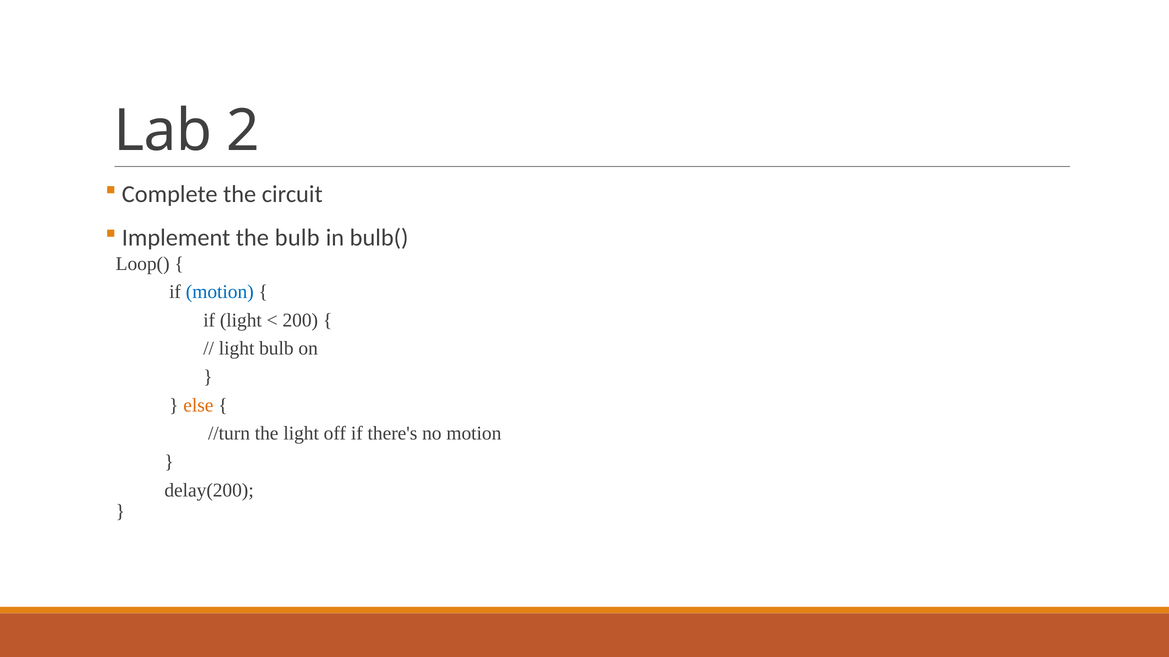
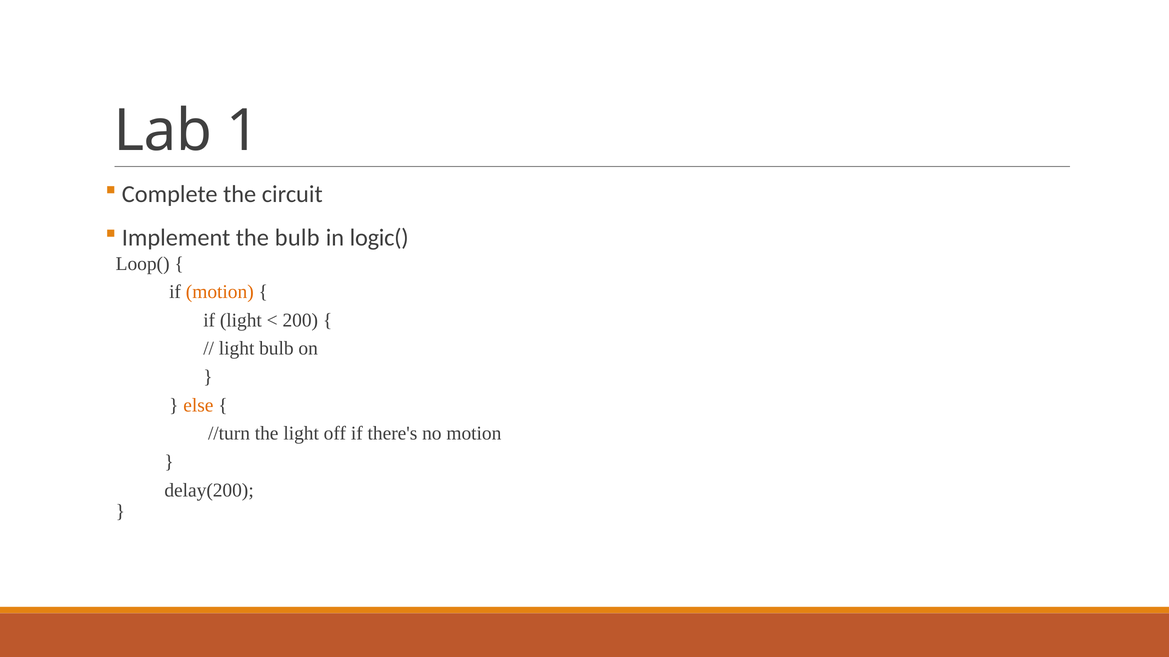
2: 2 -> 1 (243, 131)
bulb(: bulb( -> logic( (379, 238)
motion colour: blue -> orange (220, 292)
